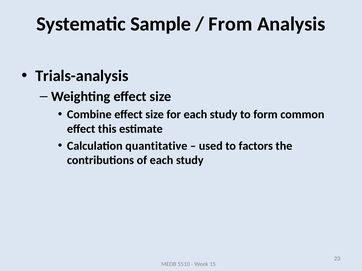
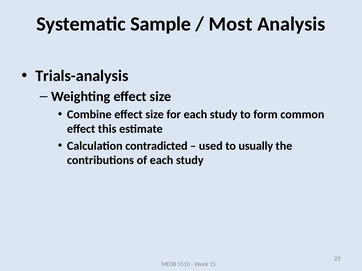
From: From -> Most (230, 24)
quantitative: quantitative -> contradicted (156, 146)
factors: factors -> usually (256, 146)
